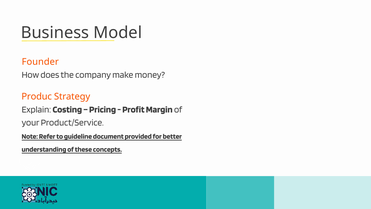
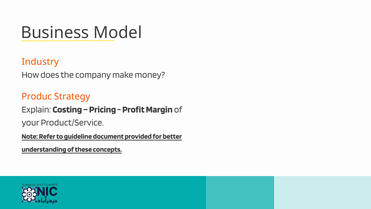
Founder: Founder -> Industry (40, 62)
